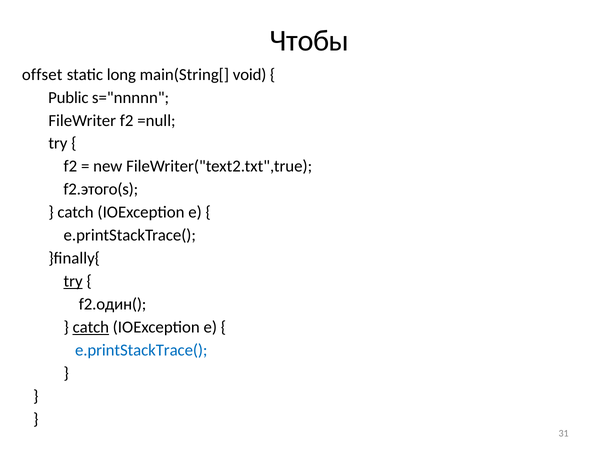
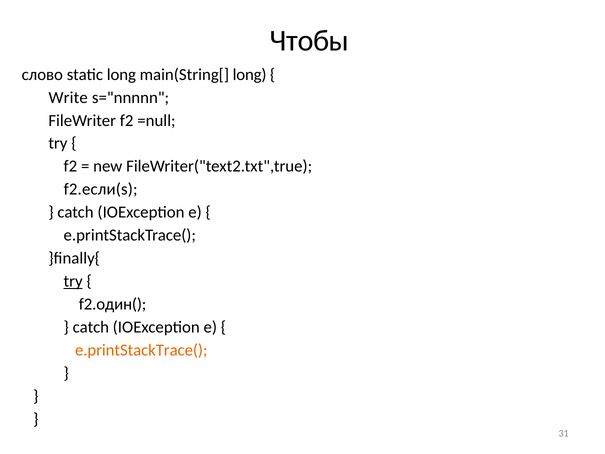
offset: offset -> слово (42, 74)
main(String[ void: void -> long (250, 74)
Public: Public -> Write (68, 97)
f2.этого(s: f2.этого(s -> f2.если(s (101, 189)
catch underline: present -> none (91, 327)
e.printStackTrace( colour: blue -> orange (141, 350)
